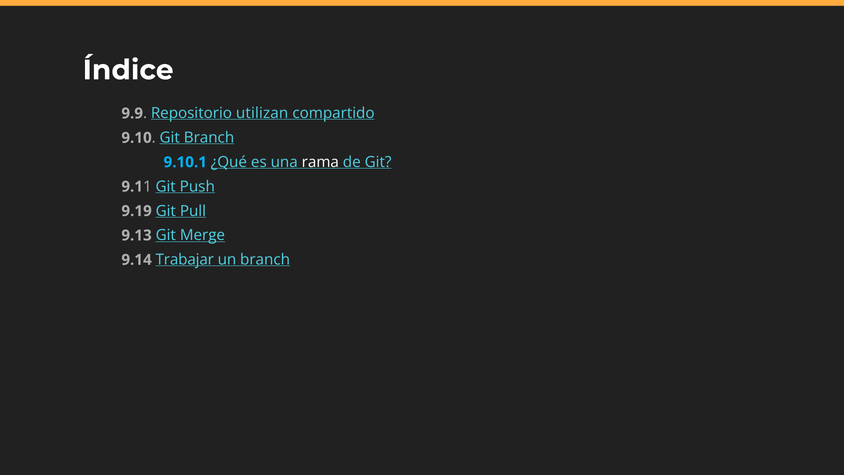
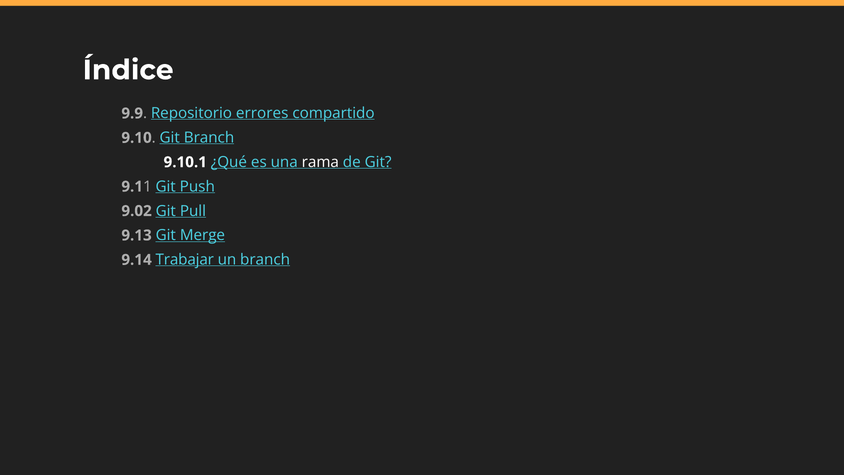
utilizan: utilizan -> errores (262, 113)
9.10.1 colour: light blue -> white (185, 162)
9.19: 9.19 -> 9.02 (137, 211)
